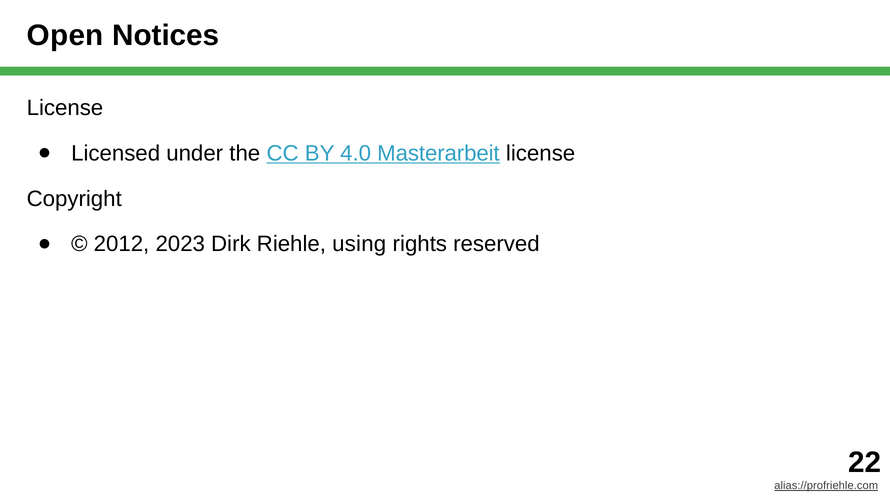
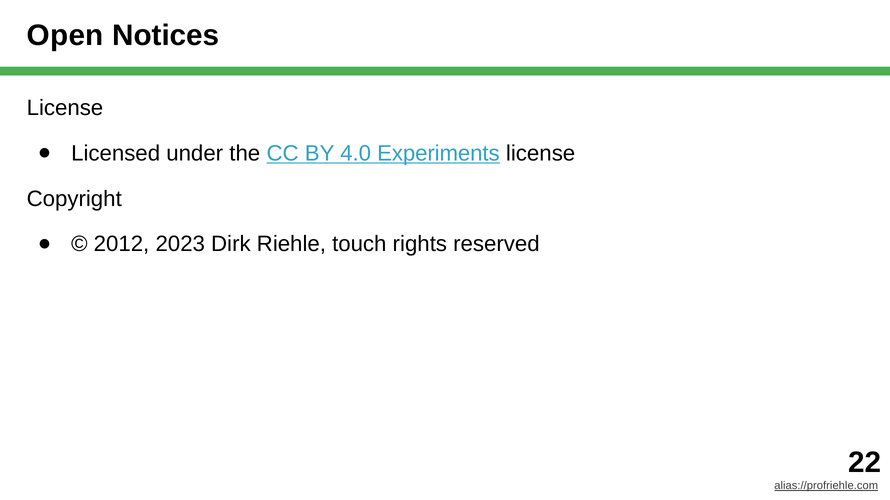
Masterarbeit: Masterarbeit -> Experiments (438, 153)
using: using -> touch (359, 244)
